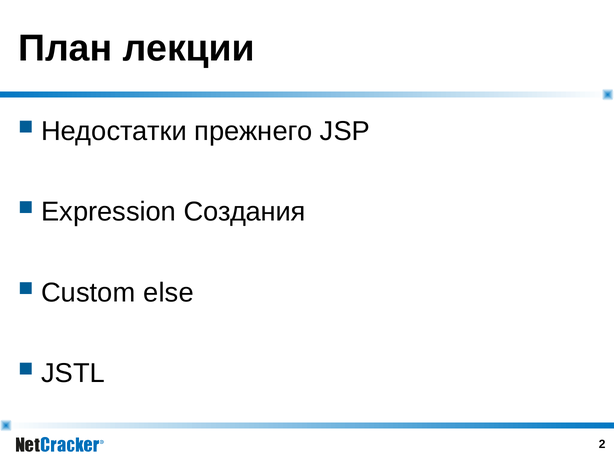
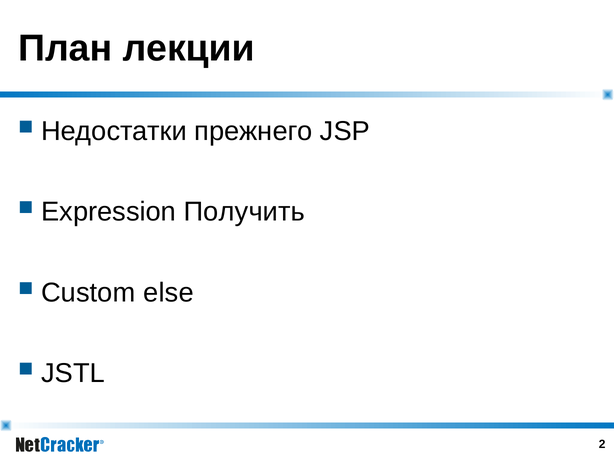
Создания: Создания -> Получить (244, 212)
